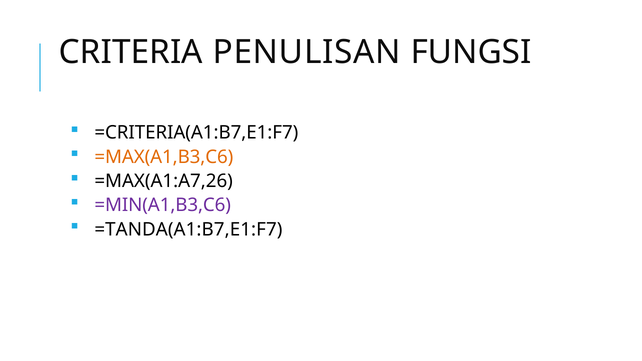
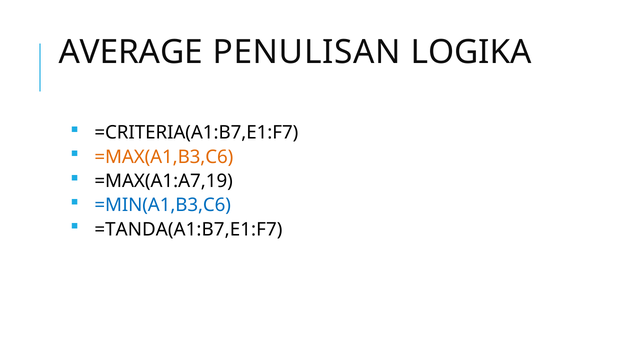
CRITERIA: CRITERIA -> AVERAGE (131, 52)
FUNGSI: FUNGSI -> LOGIKA (471, 52)
=MAX(A1:A7,26: =MAX(A1:A7,26 -> =MAX(A1:A7,19 (164, 181)
=MIN(A1,B3,C6 colour: purple -> blue (163, 205)
